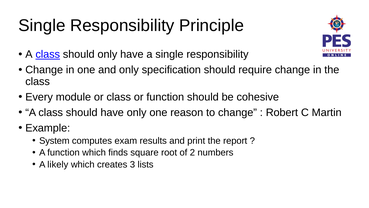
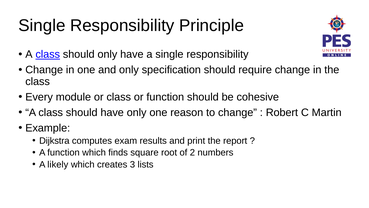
System: System -> Dijkstra (54, 140)
